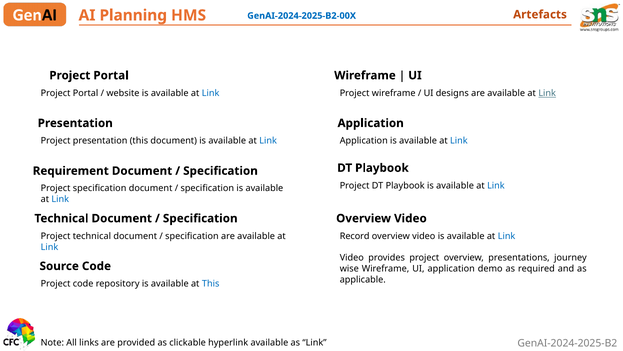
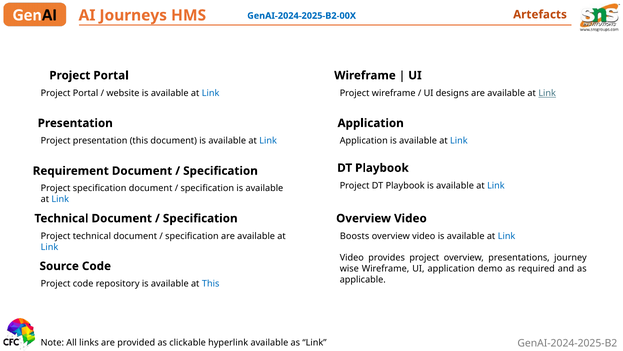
Planning: Planning -> Journeys (133, 15)
Record: Record -> Boosts (355, 236)
